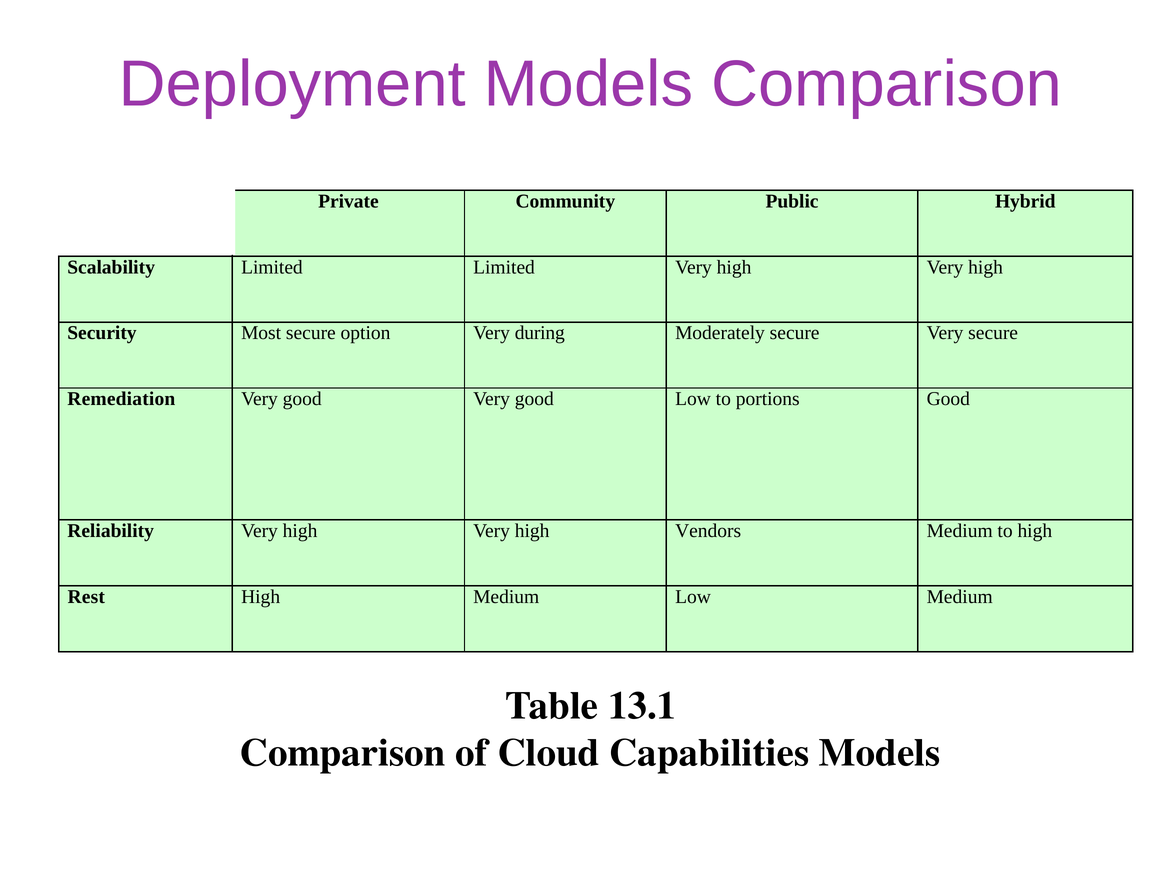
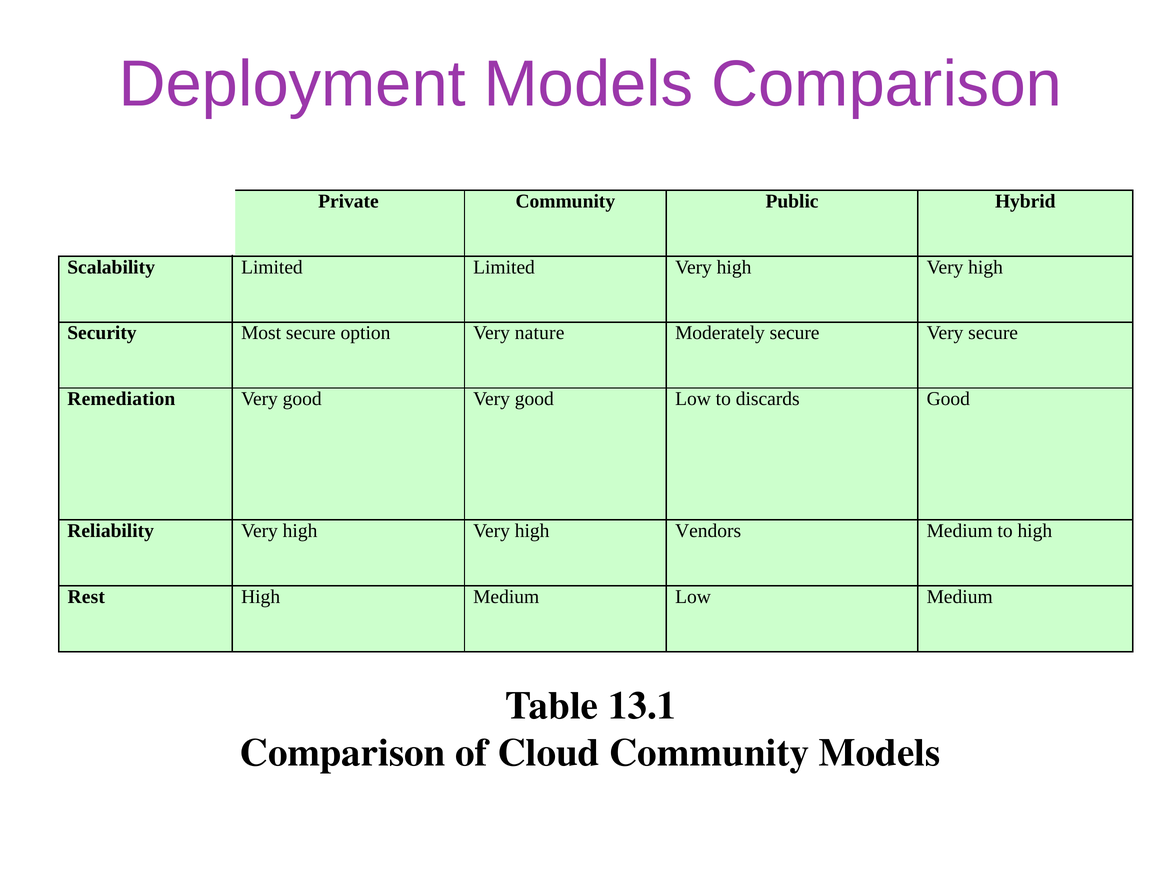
during: during -> nature (540, 333)
portions: portions -> discards (768, 399)
Cloud Capabilities: Capabilities -> Community (709, 753)
